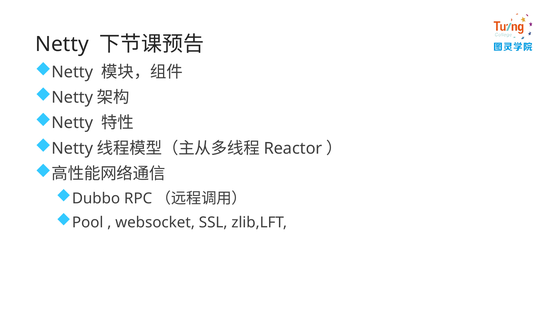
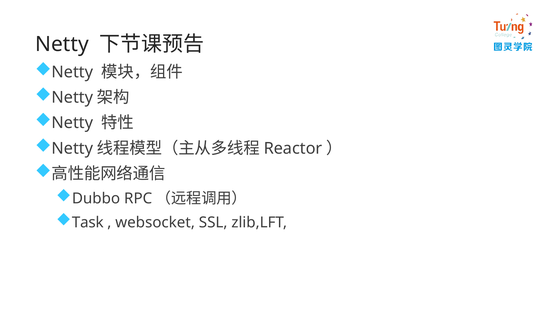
Pool: Pool -> Task (88, 222)
